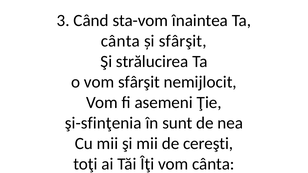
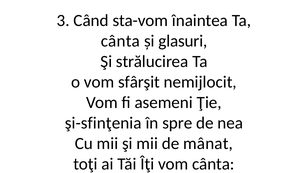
și sfârşit: sfârşit -> glasuri (183, 41)
sunt: sunt -> spre (177, 123)
cereşti: cereşti -> mânat (208, 144)
